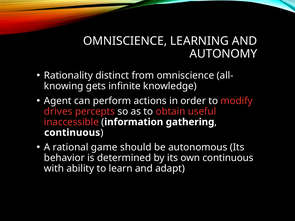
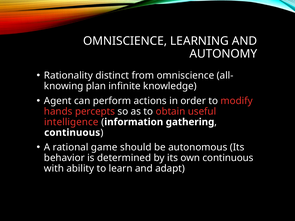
gets: gets -> plan (96, 86)
drives: drives -> hands (58, 111)
inaccessible: inaccessible -> intelligence (71, 122)
